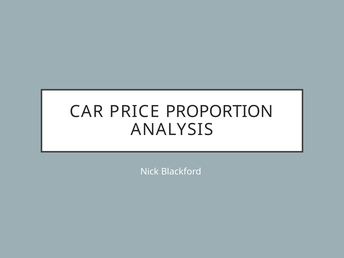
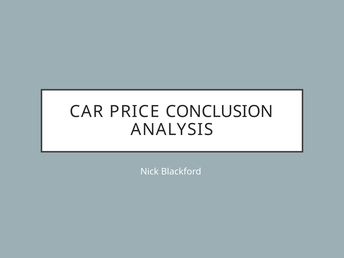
PROPORTION: PROPORTION -> CONCLUSION (219, 112)
